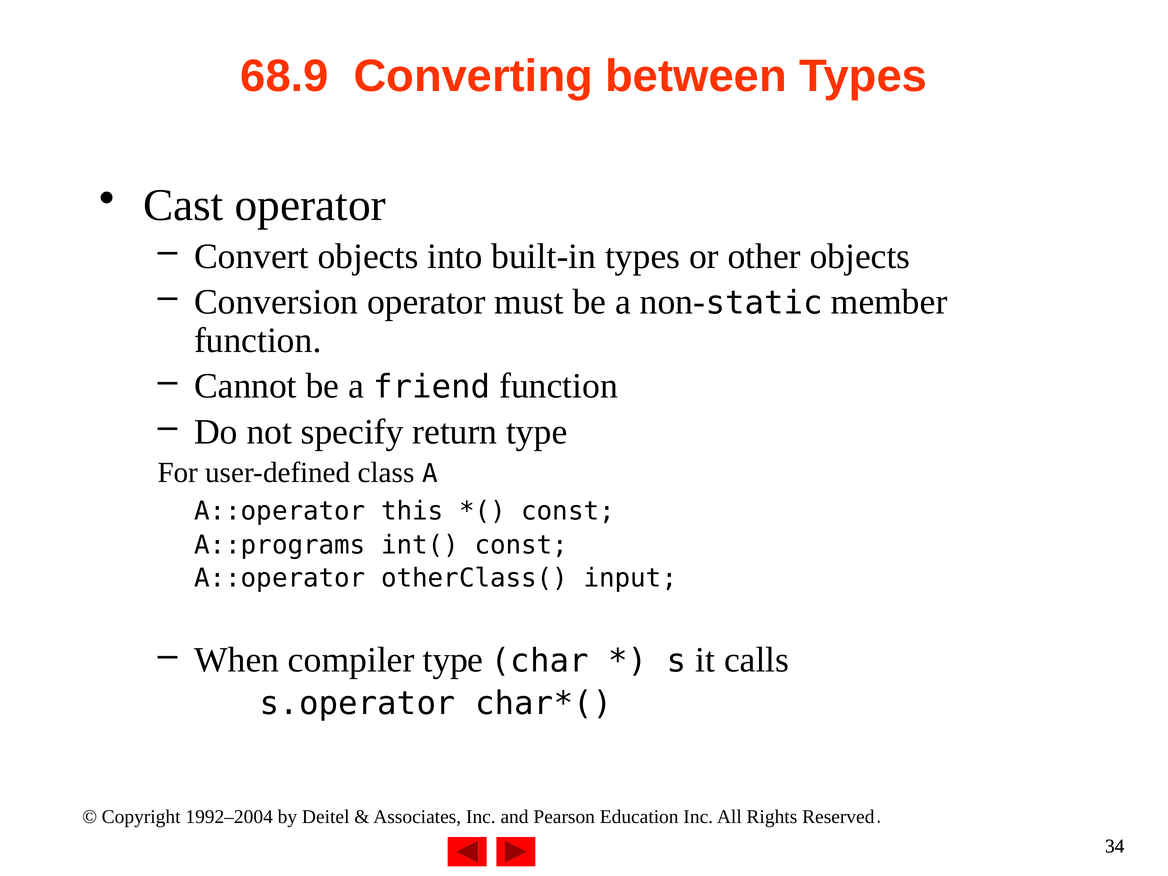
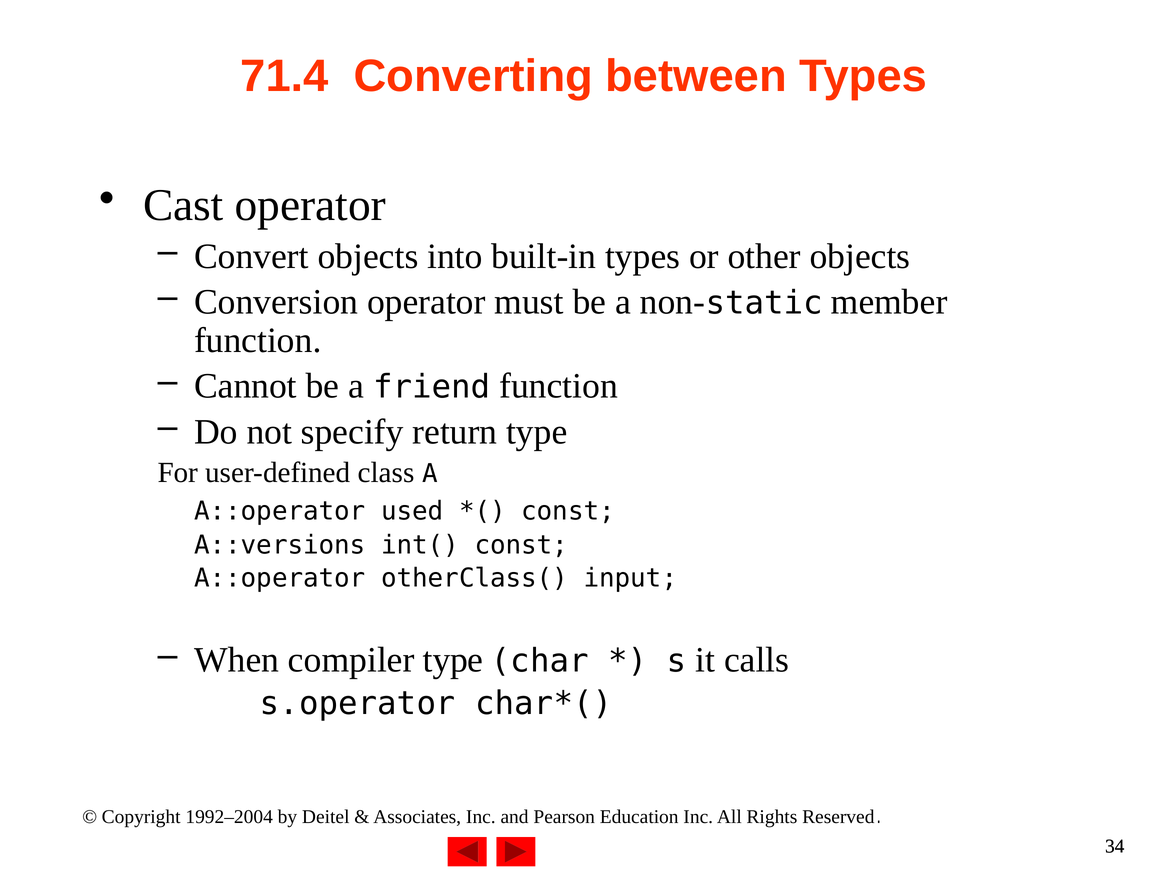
68.9: 68.9 -> 71.4 (284, 76)
this: this -> used (412, 511)
A::programs: A::programs -> A::versions (280, 545)
